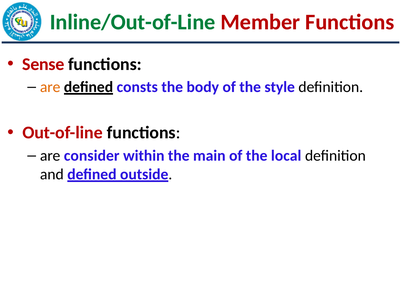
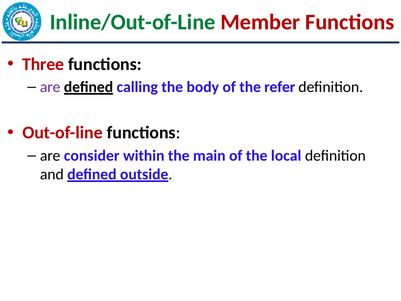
Sense: Sense -> Three (43, 64)
are colour: orange -> purple (50, 87)
consts: consts -> calling (137, 87)
style: style -> refer (280, 87)
